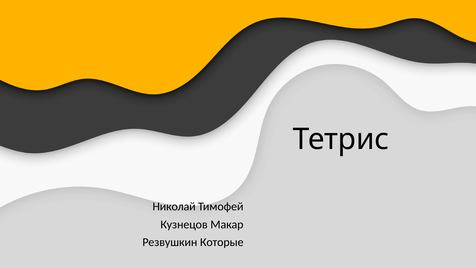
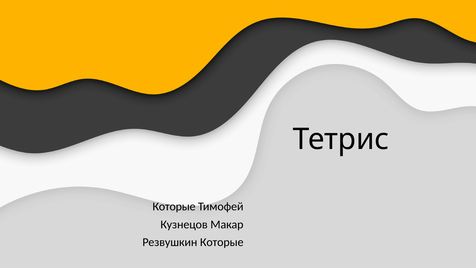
Николай: Николай -> Которые (174, 206)
